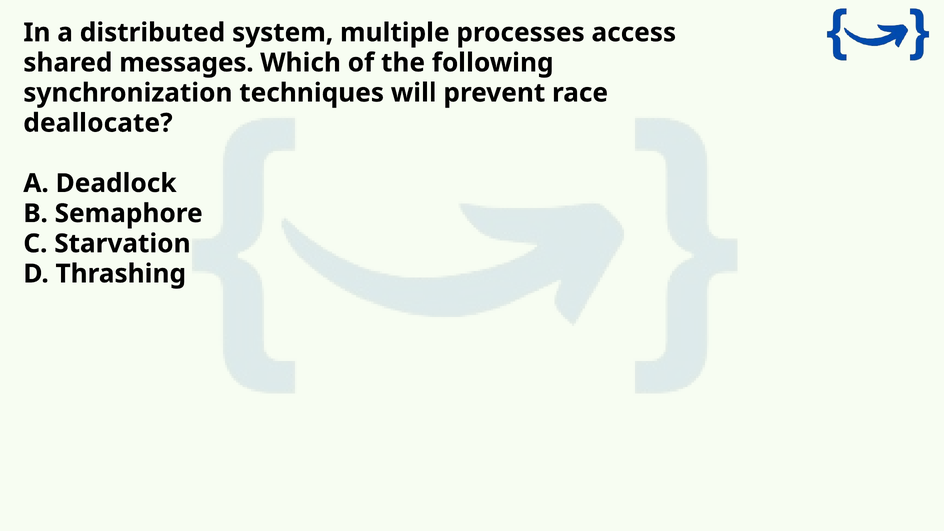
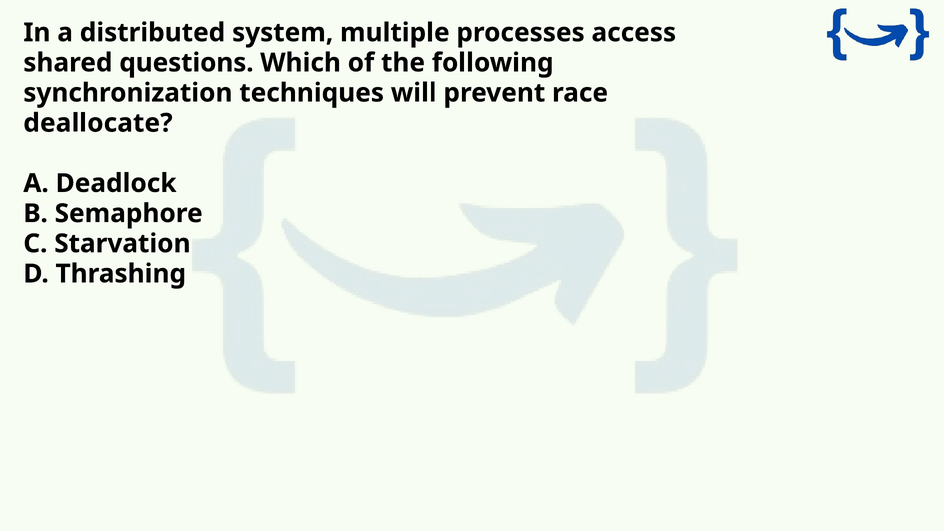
messages: messages -> questions (186, 63)
